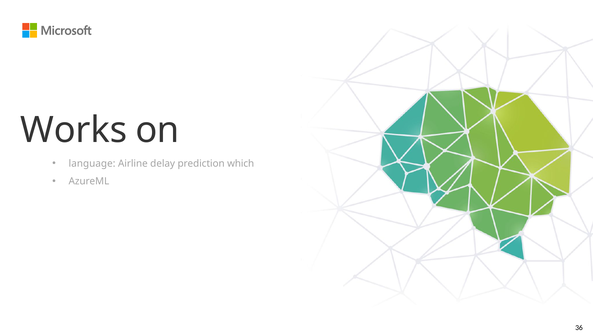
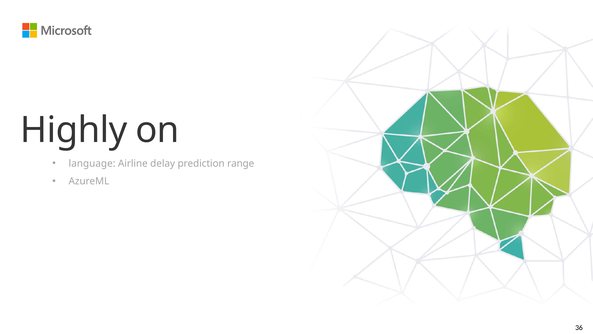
Works: Works -> Highly (74, 130)
which: which -> range (241, 163)
